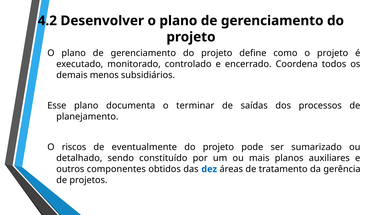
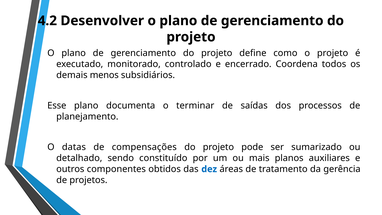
riscos: riscos -> datas (74, 147)
eventualmente: eventualmente -> compensações (144, 147)
